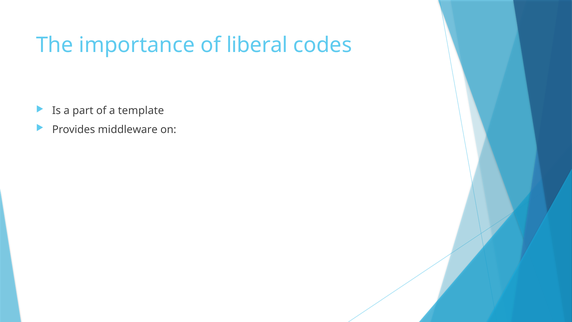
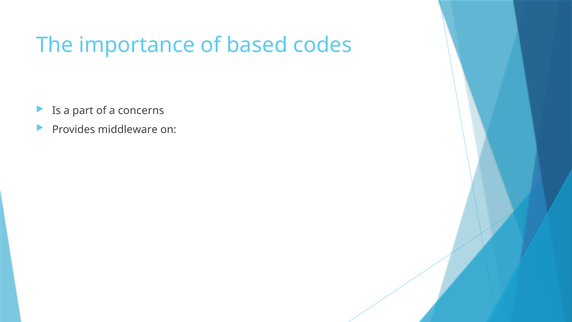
liberal: liberal -> based (257, 45)
template: template -> concerns (141, 111)
